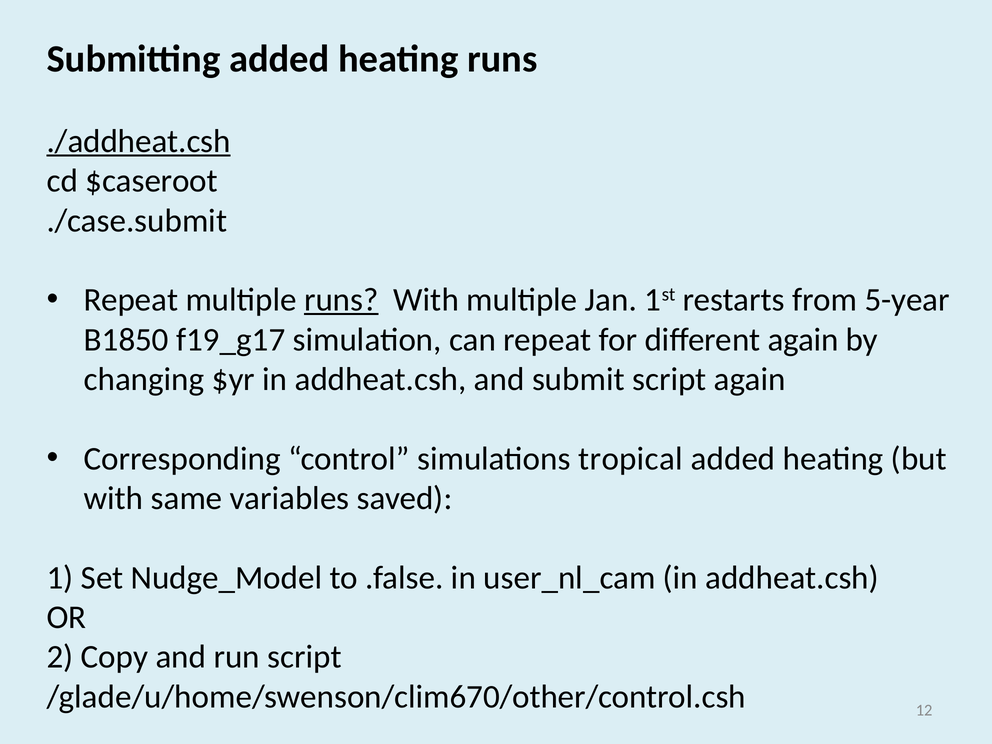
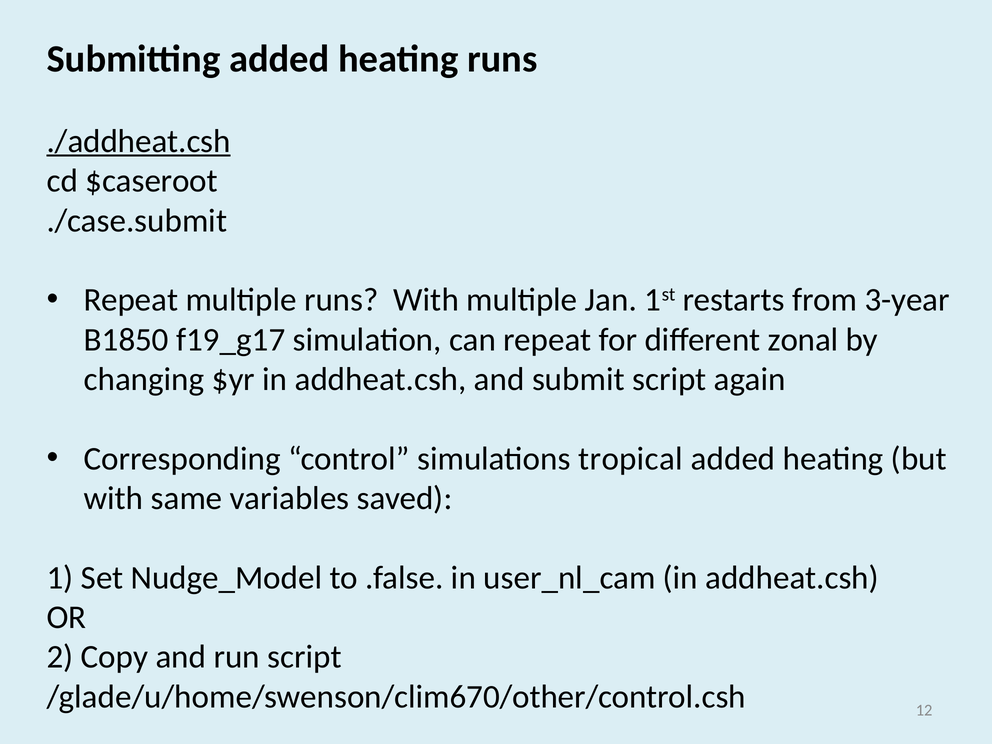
runs underline: present -> none (341, 300)
5-year: 5-year -> 3-year (907, 300)
different again: again -> zonal (803, 340)
